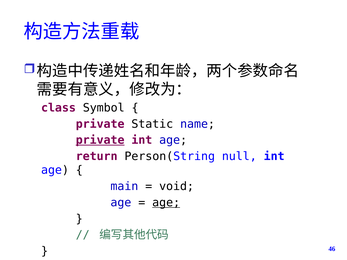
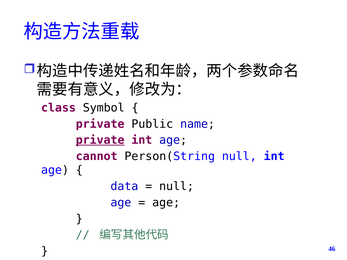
Static: Static -> Public (152, 124)
return: return -> cannot (97, 156)
main: main -> data (124, 187)
void: void -> null (177, 187)
age underline: present -> none (166, 203)
